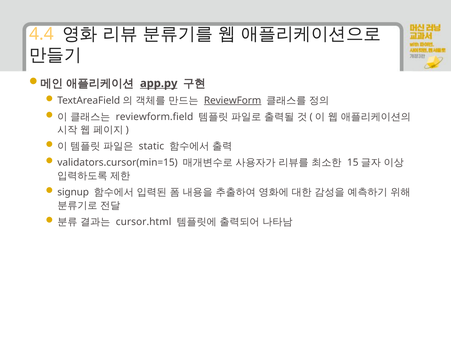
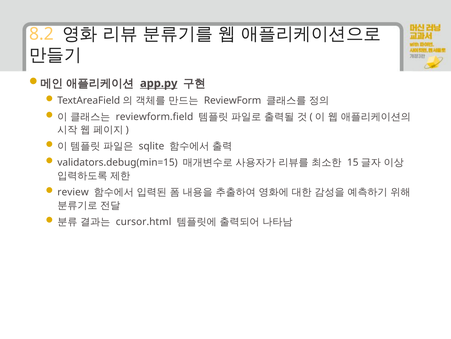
4.4: 4.4 -> 8.2 (41, 34)
ReviewForm underline: present -> none (233, 100)
static: static -> sqlite (151, 146)
validators.cursor(min=15: validators.cursor(min=15 -> validators.debug(min=15 (118, 162)
signup: signup -> review (73, 192)
